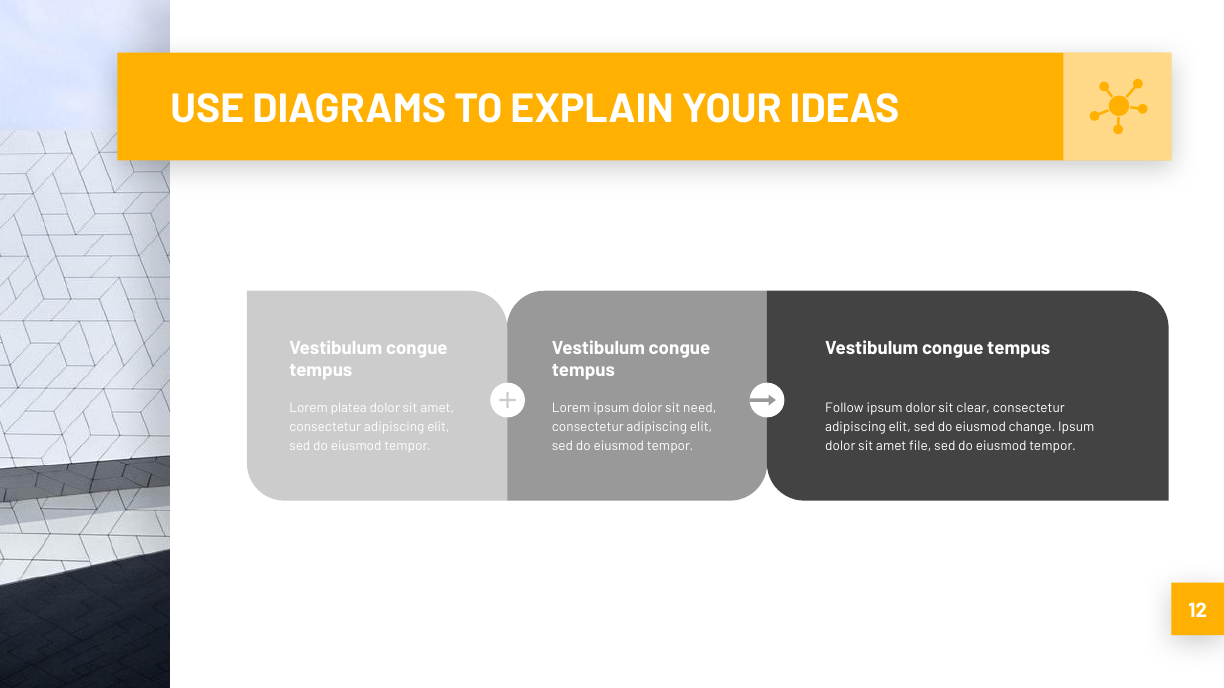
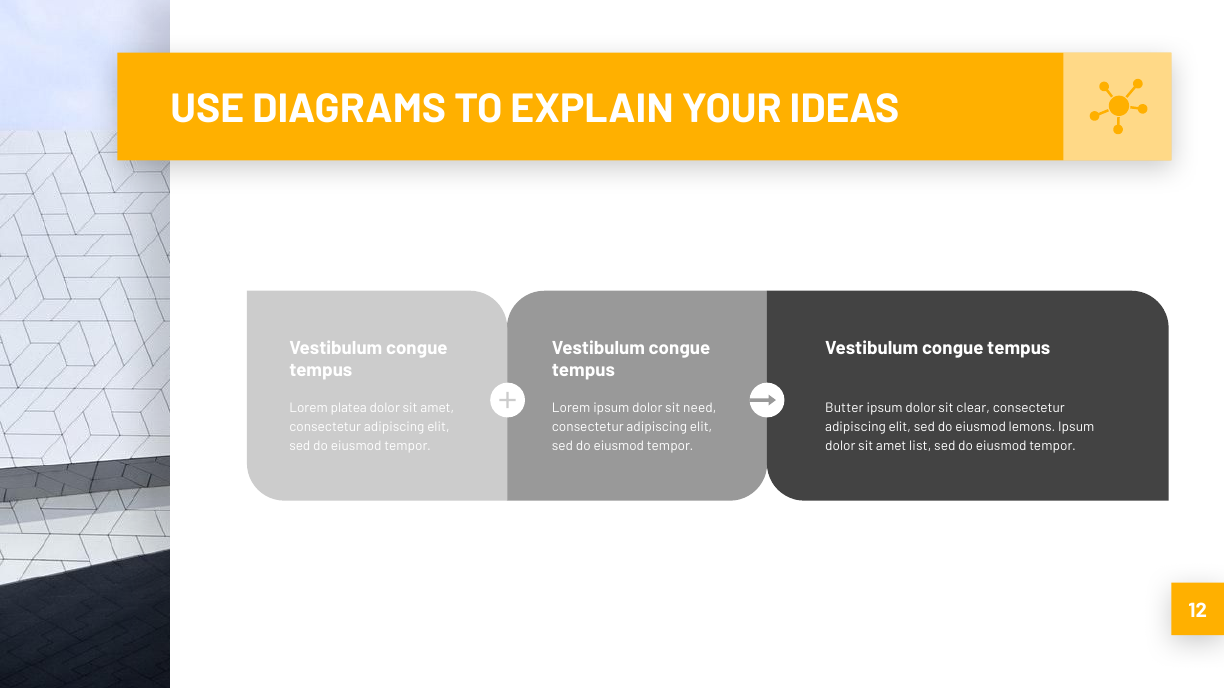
Follow: Follow -> Butter (844, 409)
change: change -> lemons (1032, 427)
file: file -> list (920, 446)
